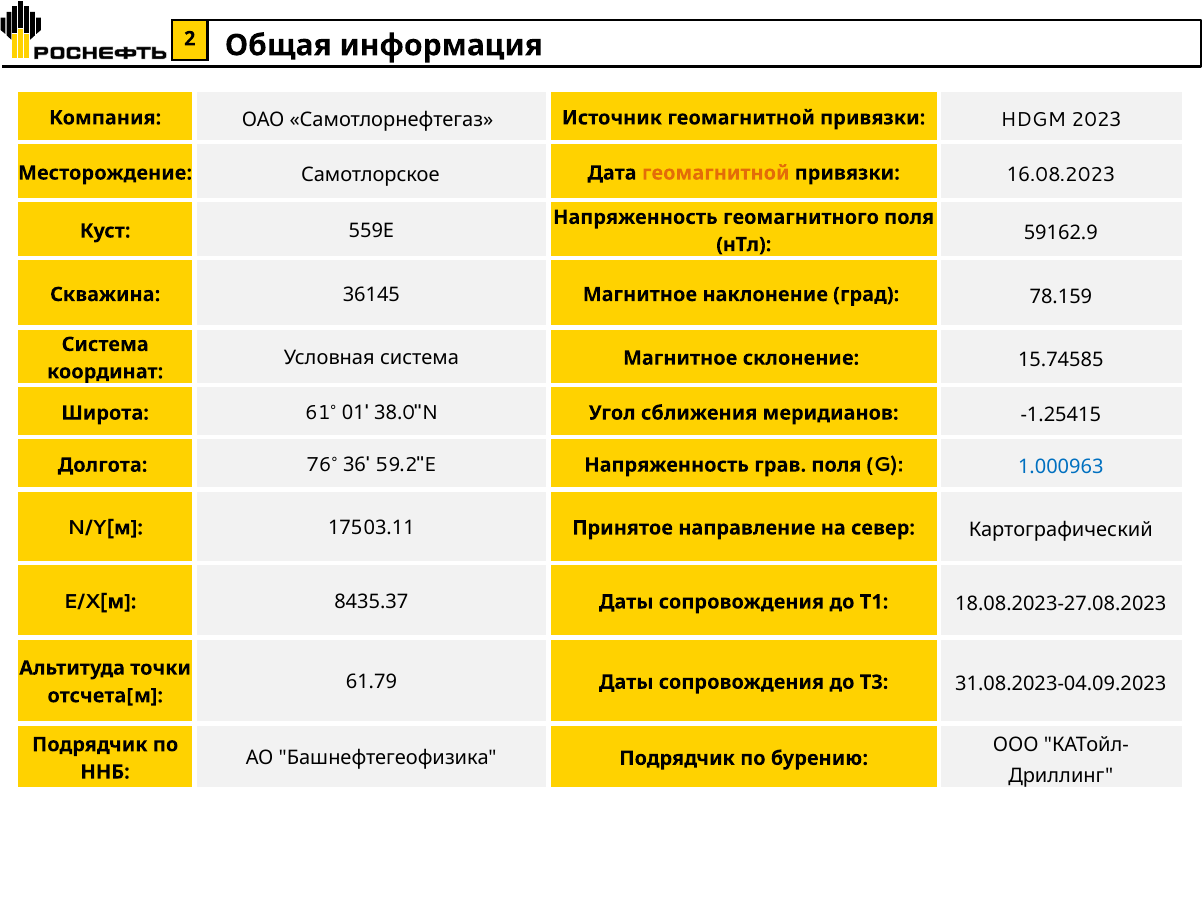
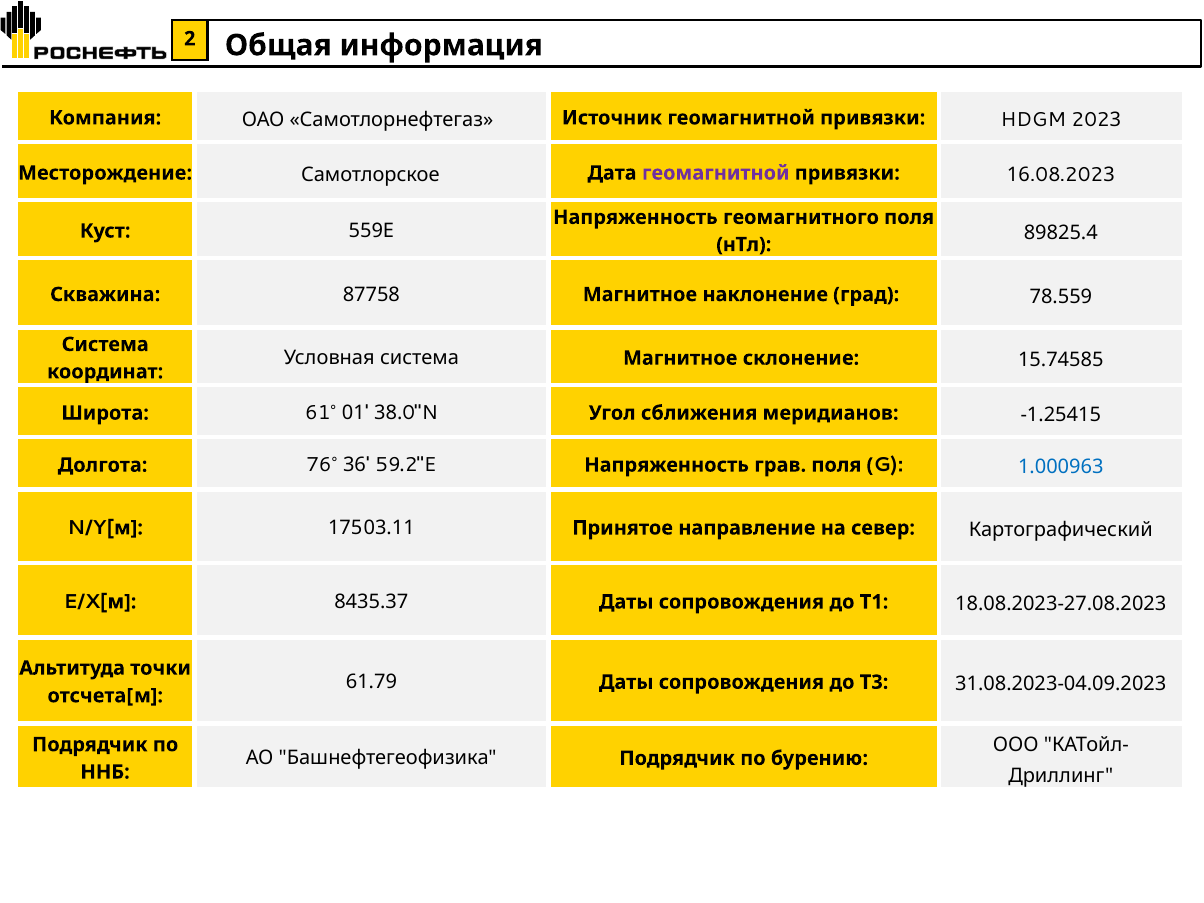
геомагнитной colour: orange -> purple (716, 173)
59162.9: 59162.9 -> 89825.4 (1061, 233)
36145: 36145 -> 87758 (371, 295)
78.159: 78.159 -> 78.559 (1061, 297)
